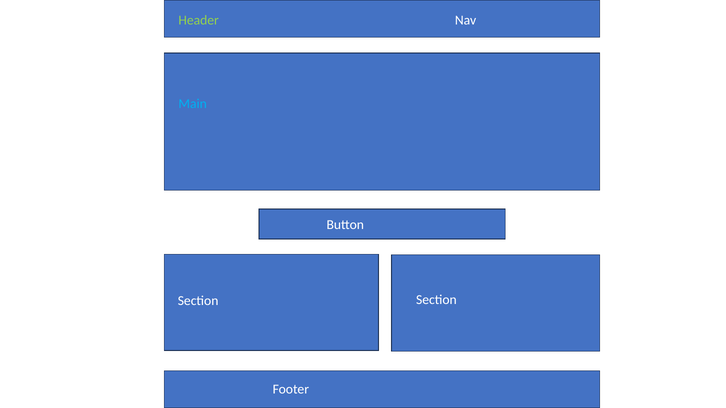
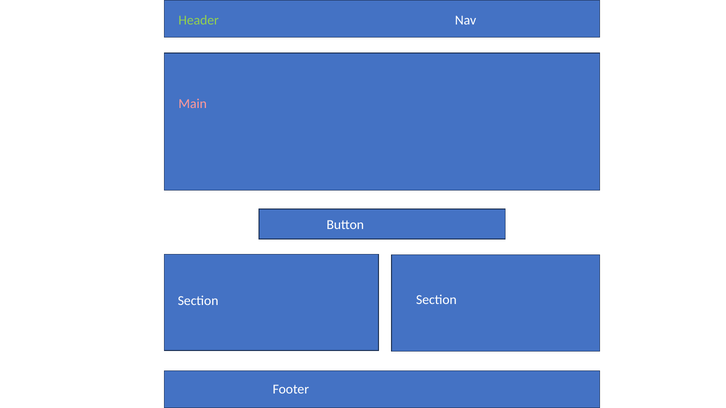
Main colour: light blue -> pink (193, 104)
